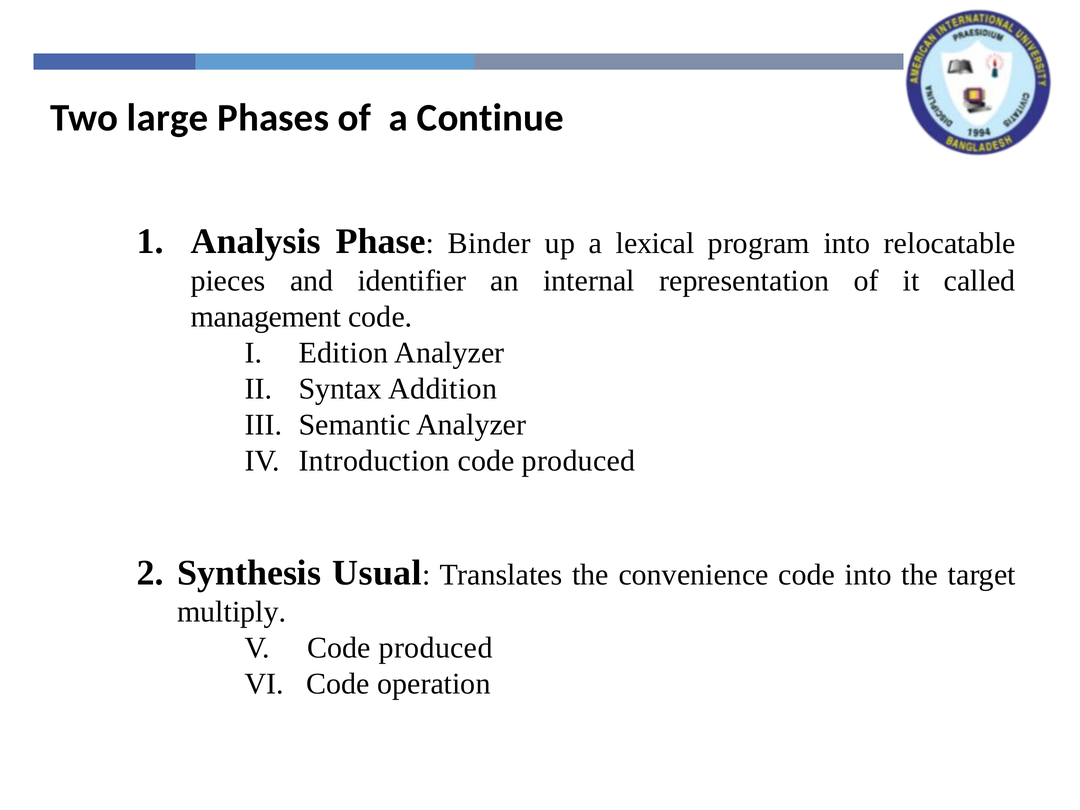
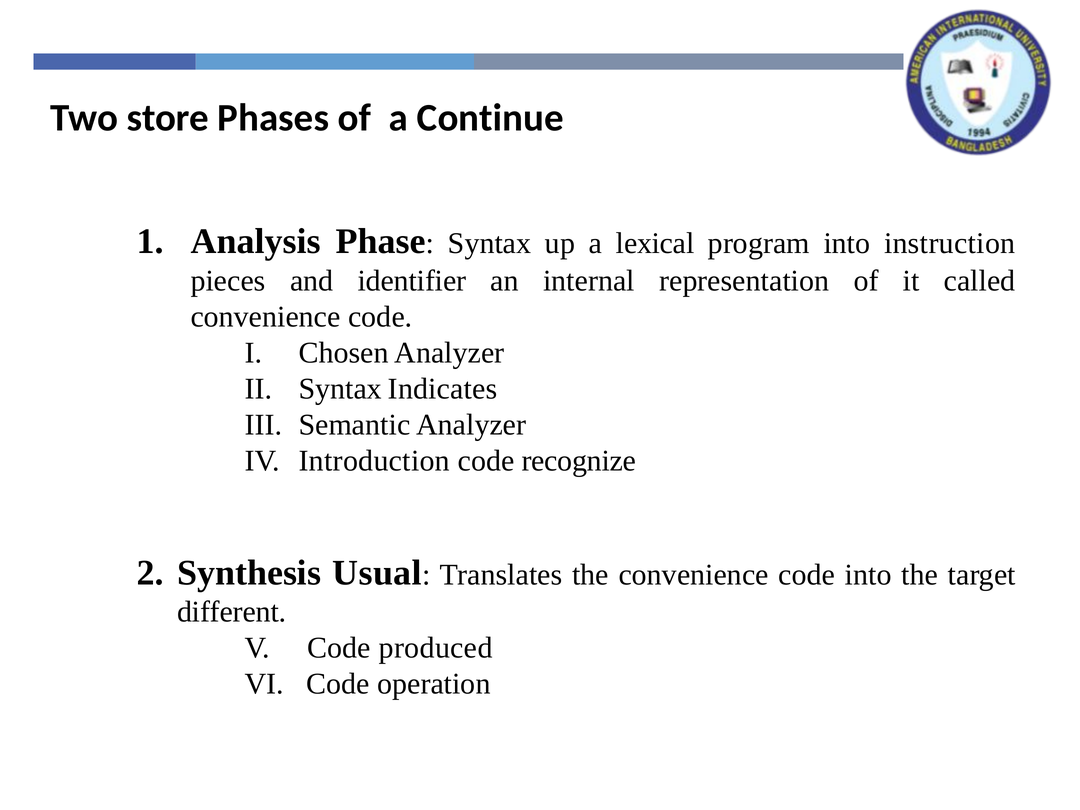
large: large -> store (168, 118)
Binder: Binder -> Syntax (490, 243)
relocatable: relocatable -> instruction (950, 243)
management: management -> convenience (266, 317)
Edition: Edition -> Chosen (344, 353)
Addition: Addition -> Indicates (443, 389)
produced: produced -> recognize (579, 461)
multiply: multiply -> different (232, 612)
